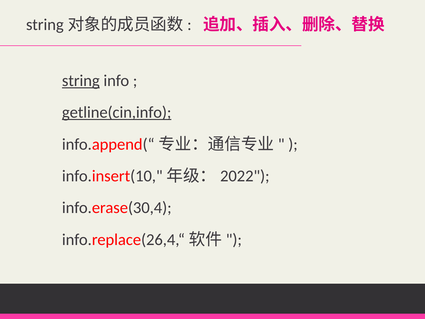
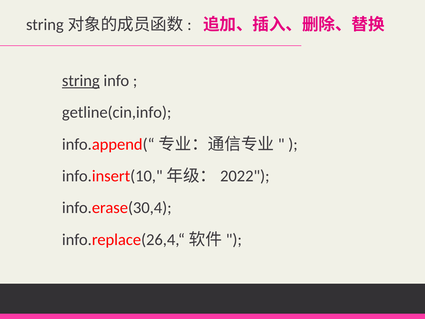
getline(cin,info underline: present -> none (117, 112)
